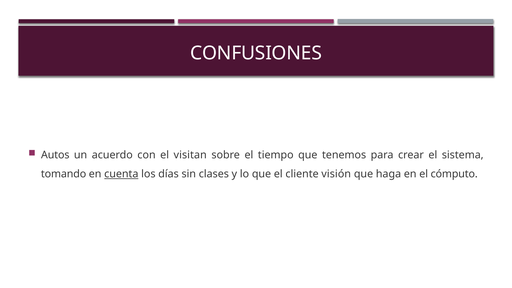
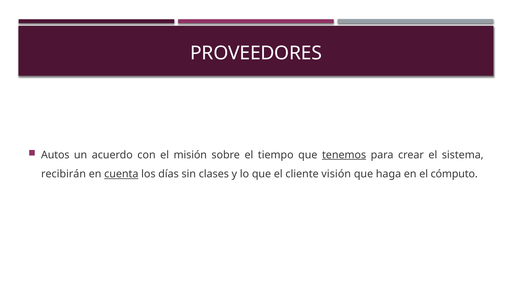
CONFUSIONES: CONFUSIONES -> PROVEEDORES (256, 53)
visitan: visitan -> misión (190, 155)
tenemos underline: none -> present (344, 155)
tomando: tomando -> recibirán (64, 174)
